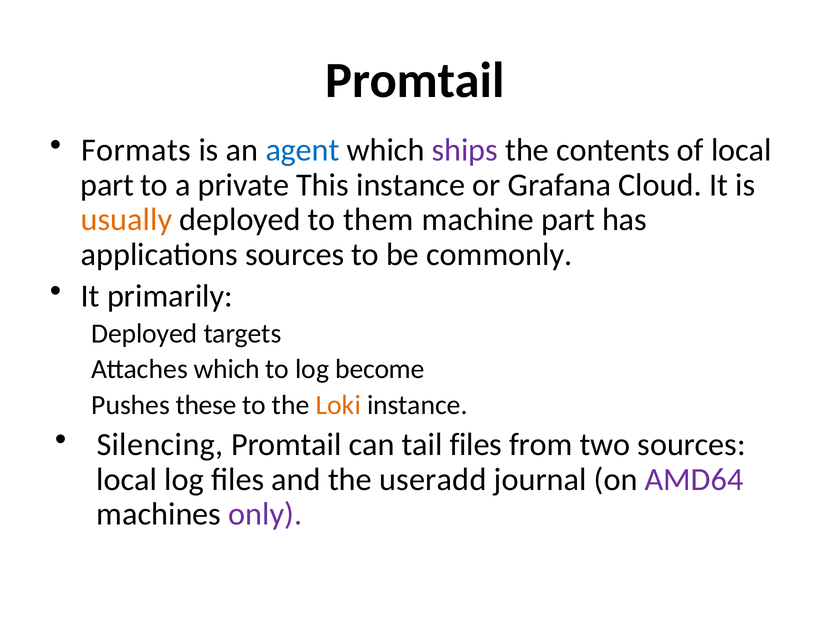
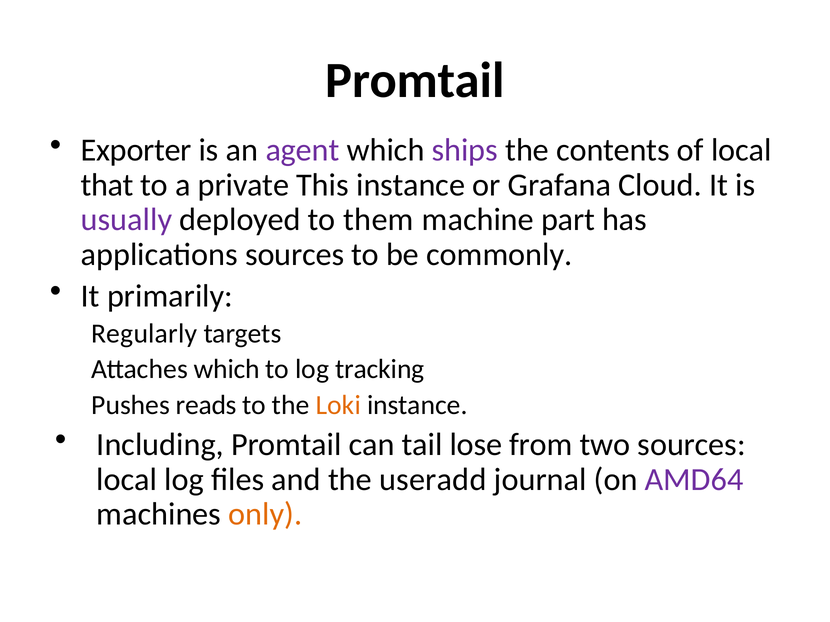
Formats: Formats -> Exporter (136, 150)
agent colour: blue -> purple (302, 150)
part: part -> that (107, 185)
usually colour: orange -> purple (127, 220)
Deployed: Deployed -> Regularly (144, 334)
become: become -> tracking (380, 370)
these: these -> reads (206, 405)
Silencing: Silencing -> Including (160, 445)
tail files: files -> lose (476, 445)
only colour: purple -> orange (265, 515)
